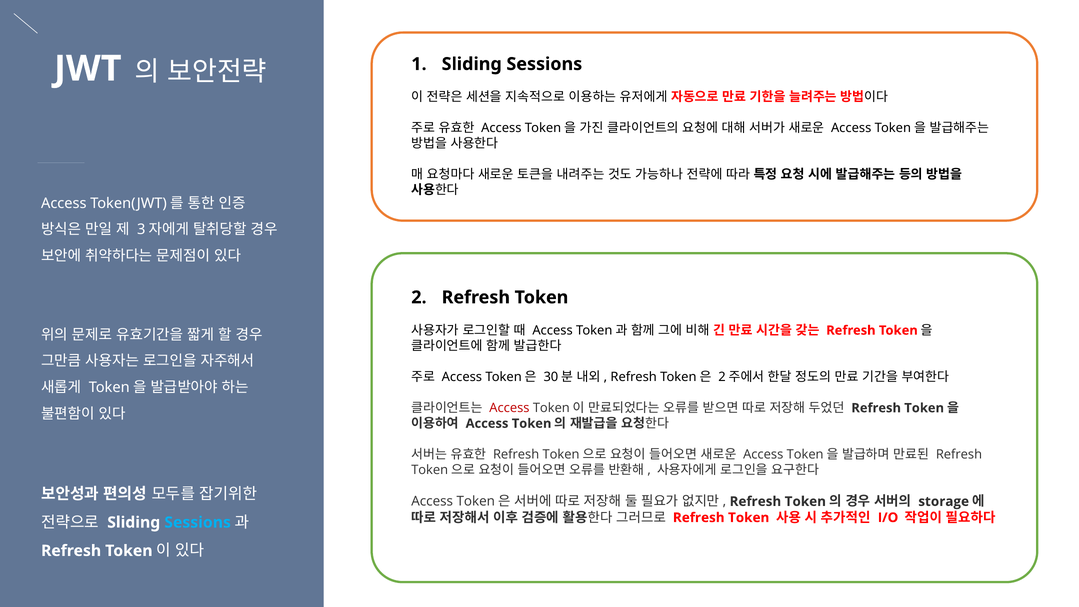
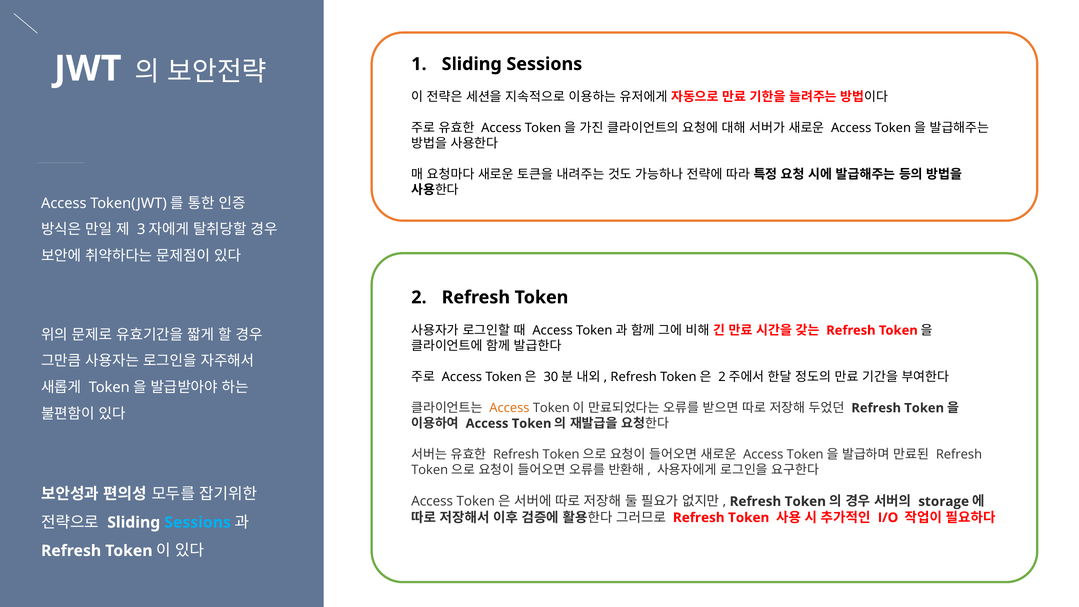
Access colour: red -> orange (509, 408)
